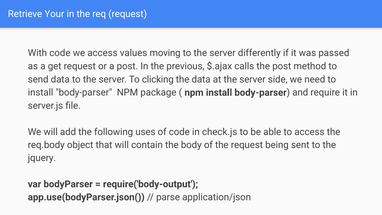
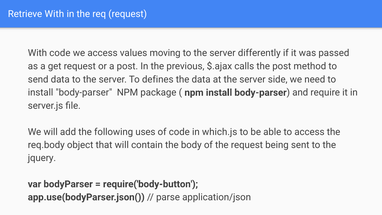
Retrieve Your: Your -> With (54, 14)
clicking: clicking -> defines (158, 79)
check.js: check.js -> which.js (220, 132)
require('body-output: require('body-output -> require('body-button (151, 184)
